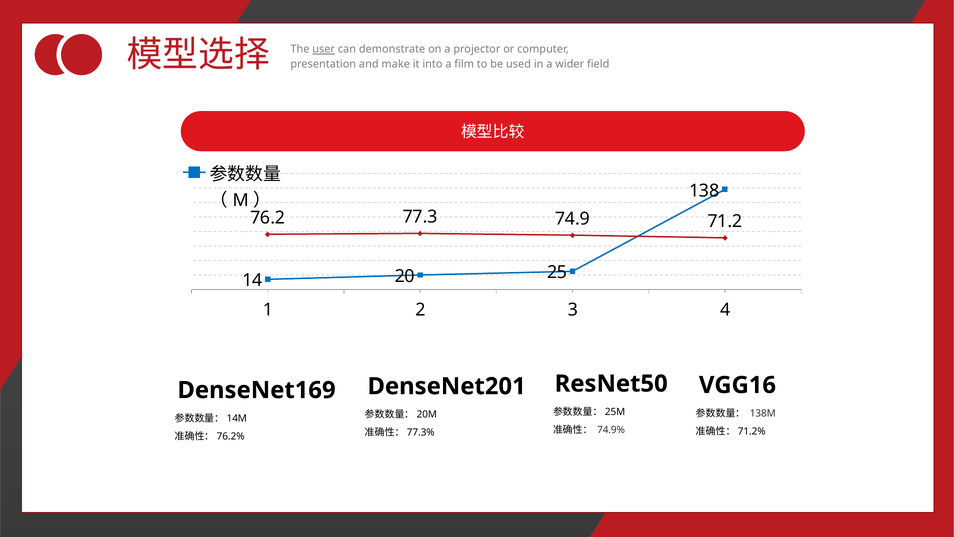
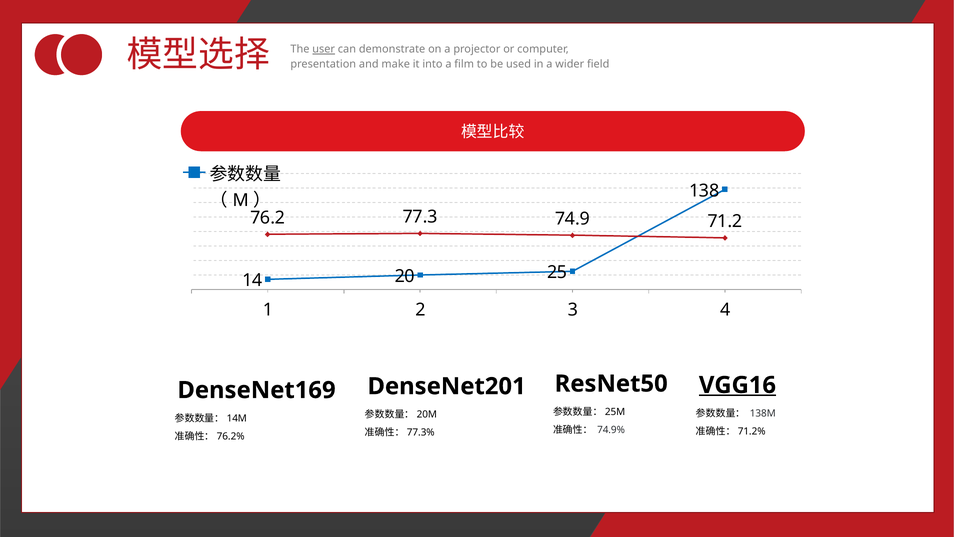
VGG16 underline: none -> present (737, 385)
